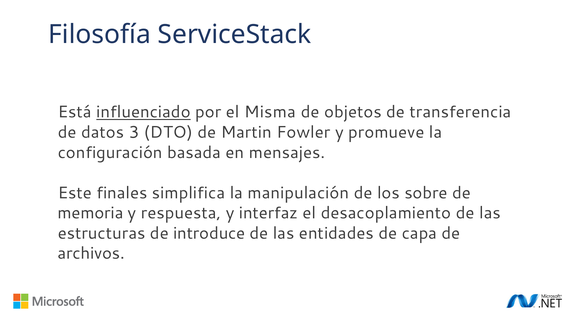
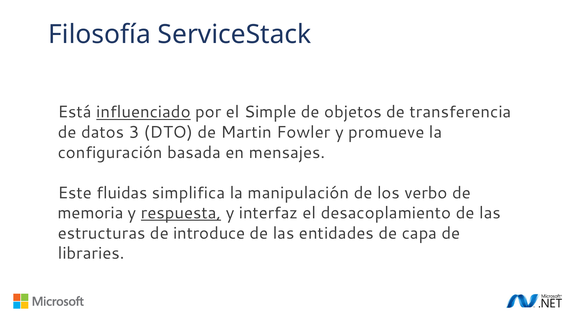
Misma: Misma -> Simple (270, 112)
finales: finales -> fluidas (122, 193)
sobre: sobre -> verbo (426, 193)
respuesta underline: none -> present (181, 213)
archivos: archivos -> libraries (91, 253)
